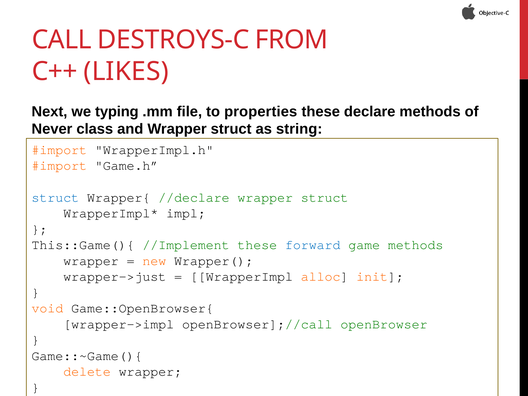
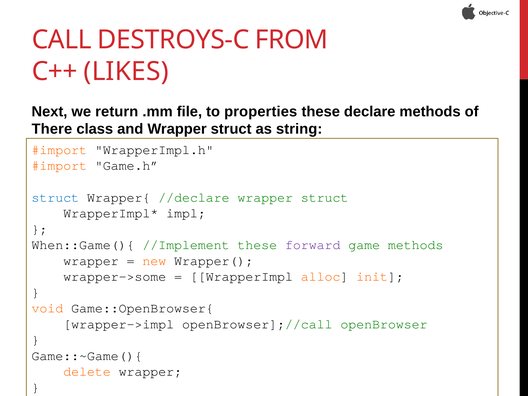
typing: typing -> return (117, 112)
Never: Never -> There (52, 129)
This::Game(){: This::Game(){ -> When::Game(){ (83, 245)
forward colour: blue -> purple (313, 245)
wrapper->just: wrapper->just -> wrapper->some (115, 277)
